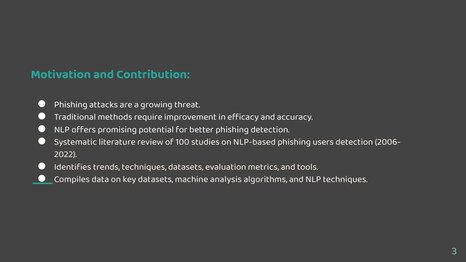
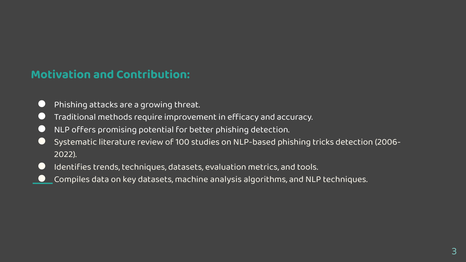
users: users -> tricks (323, 142)
